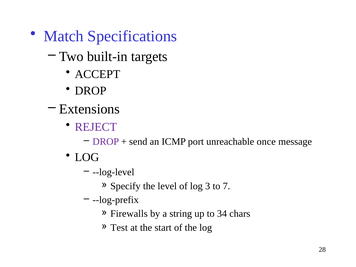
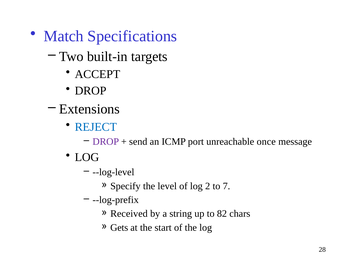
REJECT colour: purple -> blue (96, 127)
3: 3 -> 2 (208, 186)
Firewalls: Firewalls -> Received (129, 214)
34: 34 -> 82 (222, 214)
Test: Test -> Gets (119, 228)
